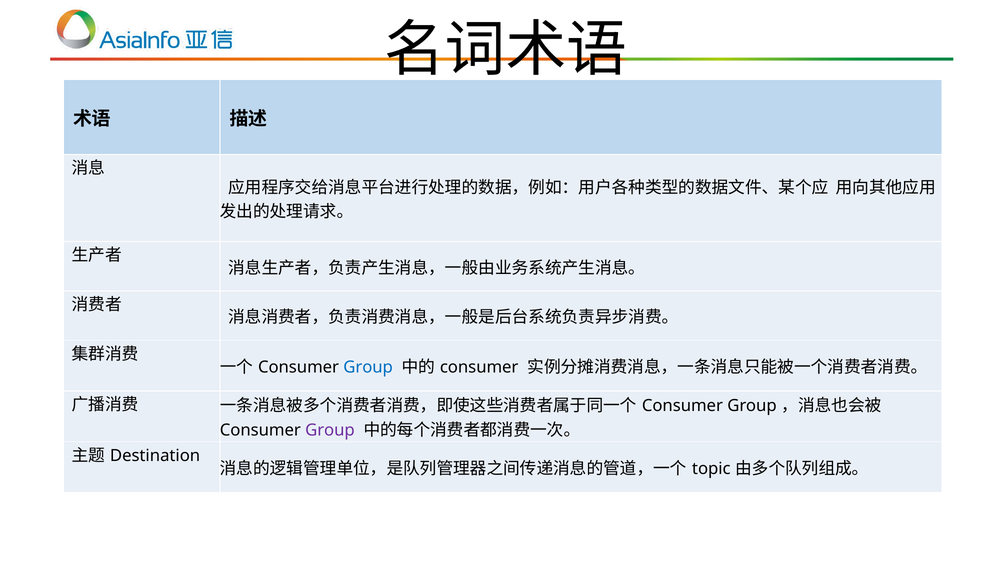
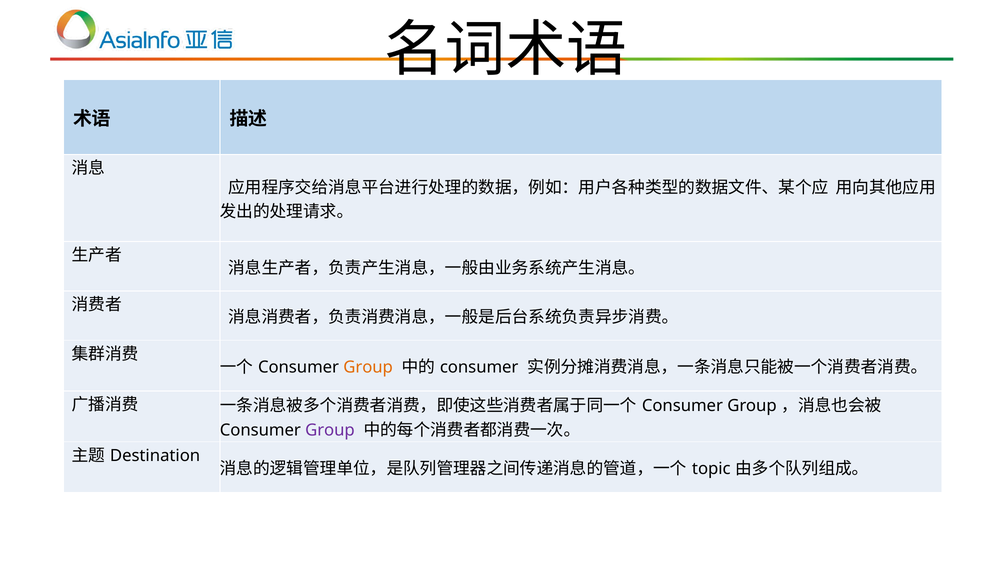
Group colour: blue -> orange (368, 367)
